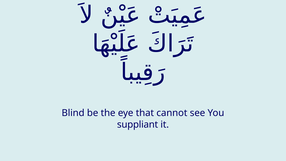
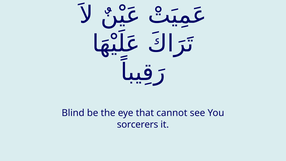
suppliant: suppliant -> sorcerers (138, 124)
